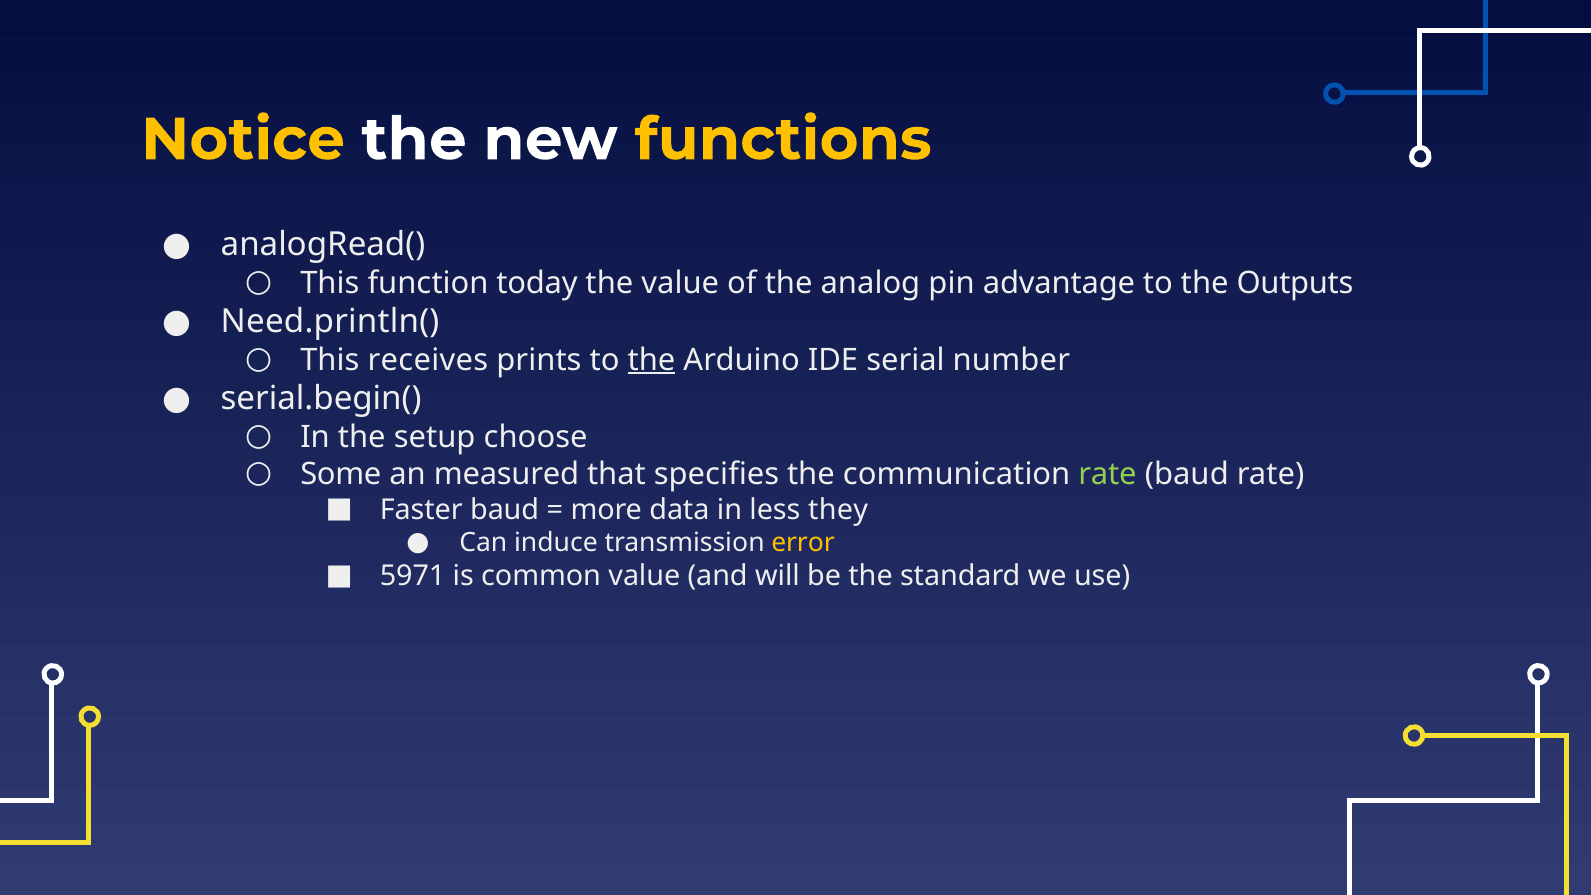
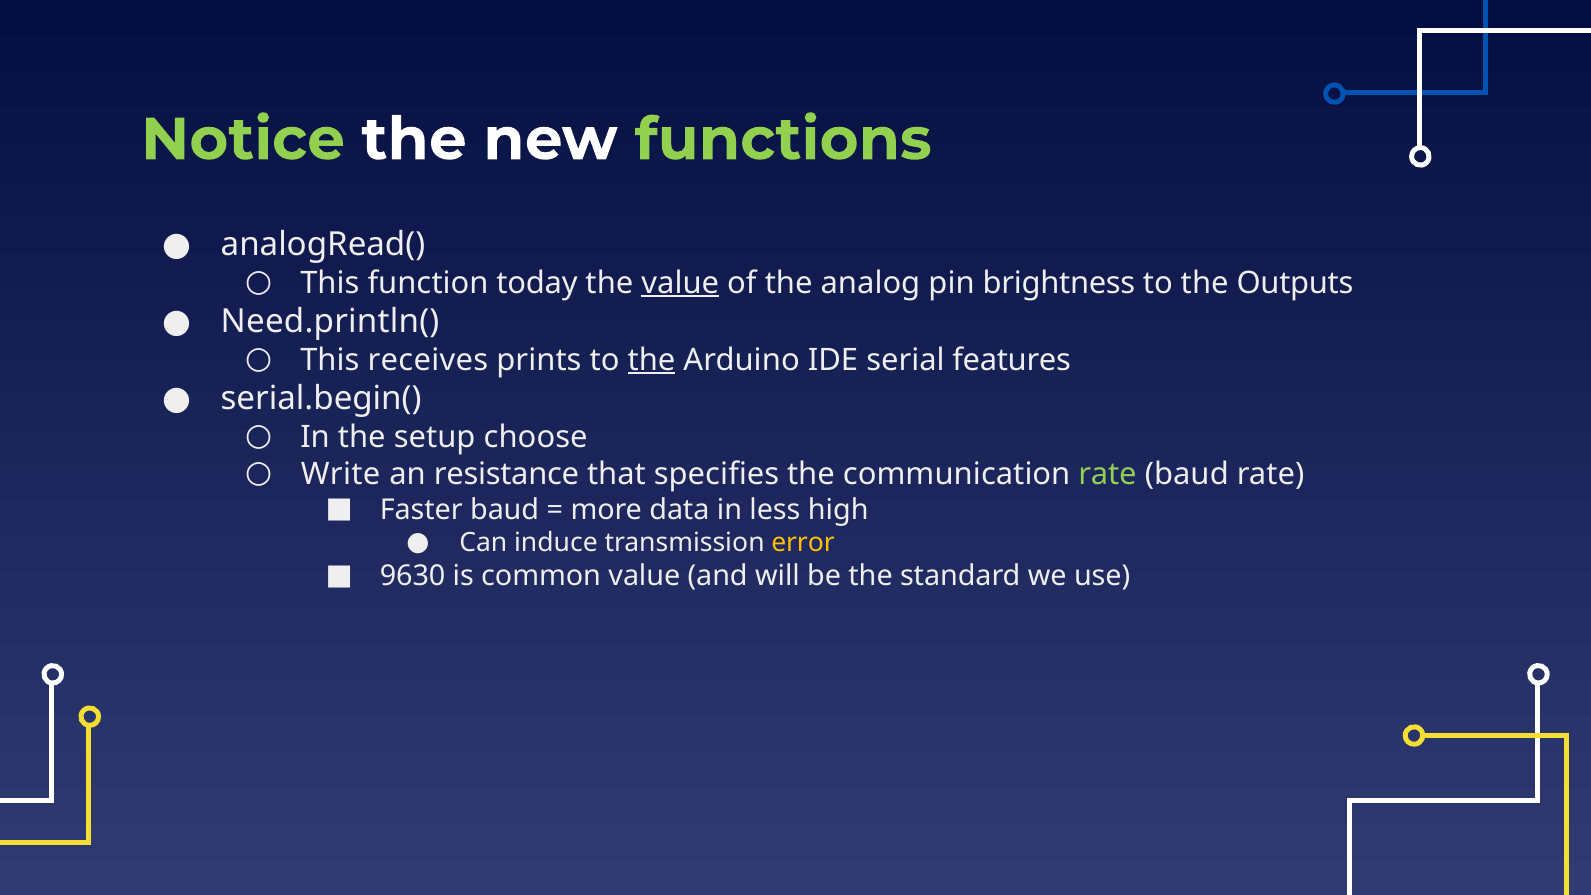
Notice colour: yellow -> light green (243, 140)
functions colour: yellow -> light green (783, 140)
value underline: none -> present (680, 283)
advantage: advantage -> brightness (1059, 283)
number: number -> features (1012, 360)
Some: Some -> Write (341, 474)
measured: measured -> resistance (507, 474)
they: they -> high (838, 510)
5971: 5971 -> 9630 (413, 576)
